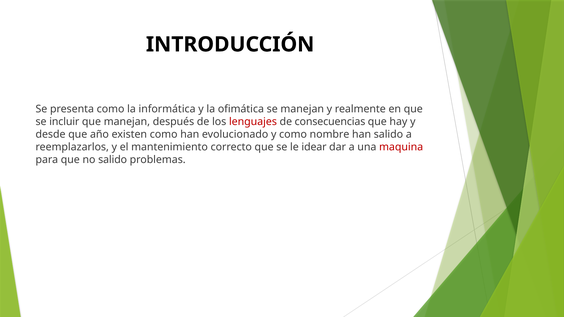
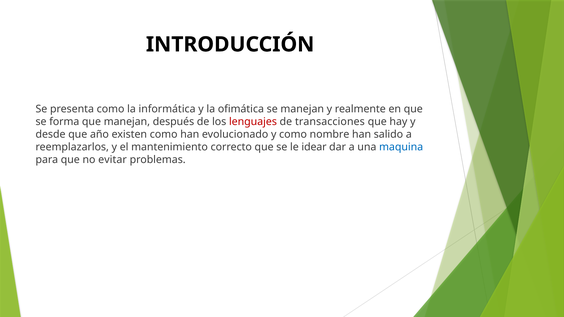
incluir: incluir -> forma (64, 122)
consecuencias: consecuencias -> transacciones (330, 122)
maquina colour: red -> blue (401, 147)
no salido: salido -> evitar (113, 160)
